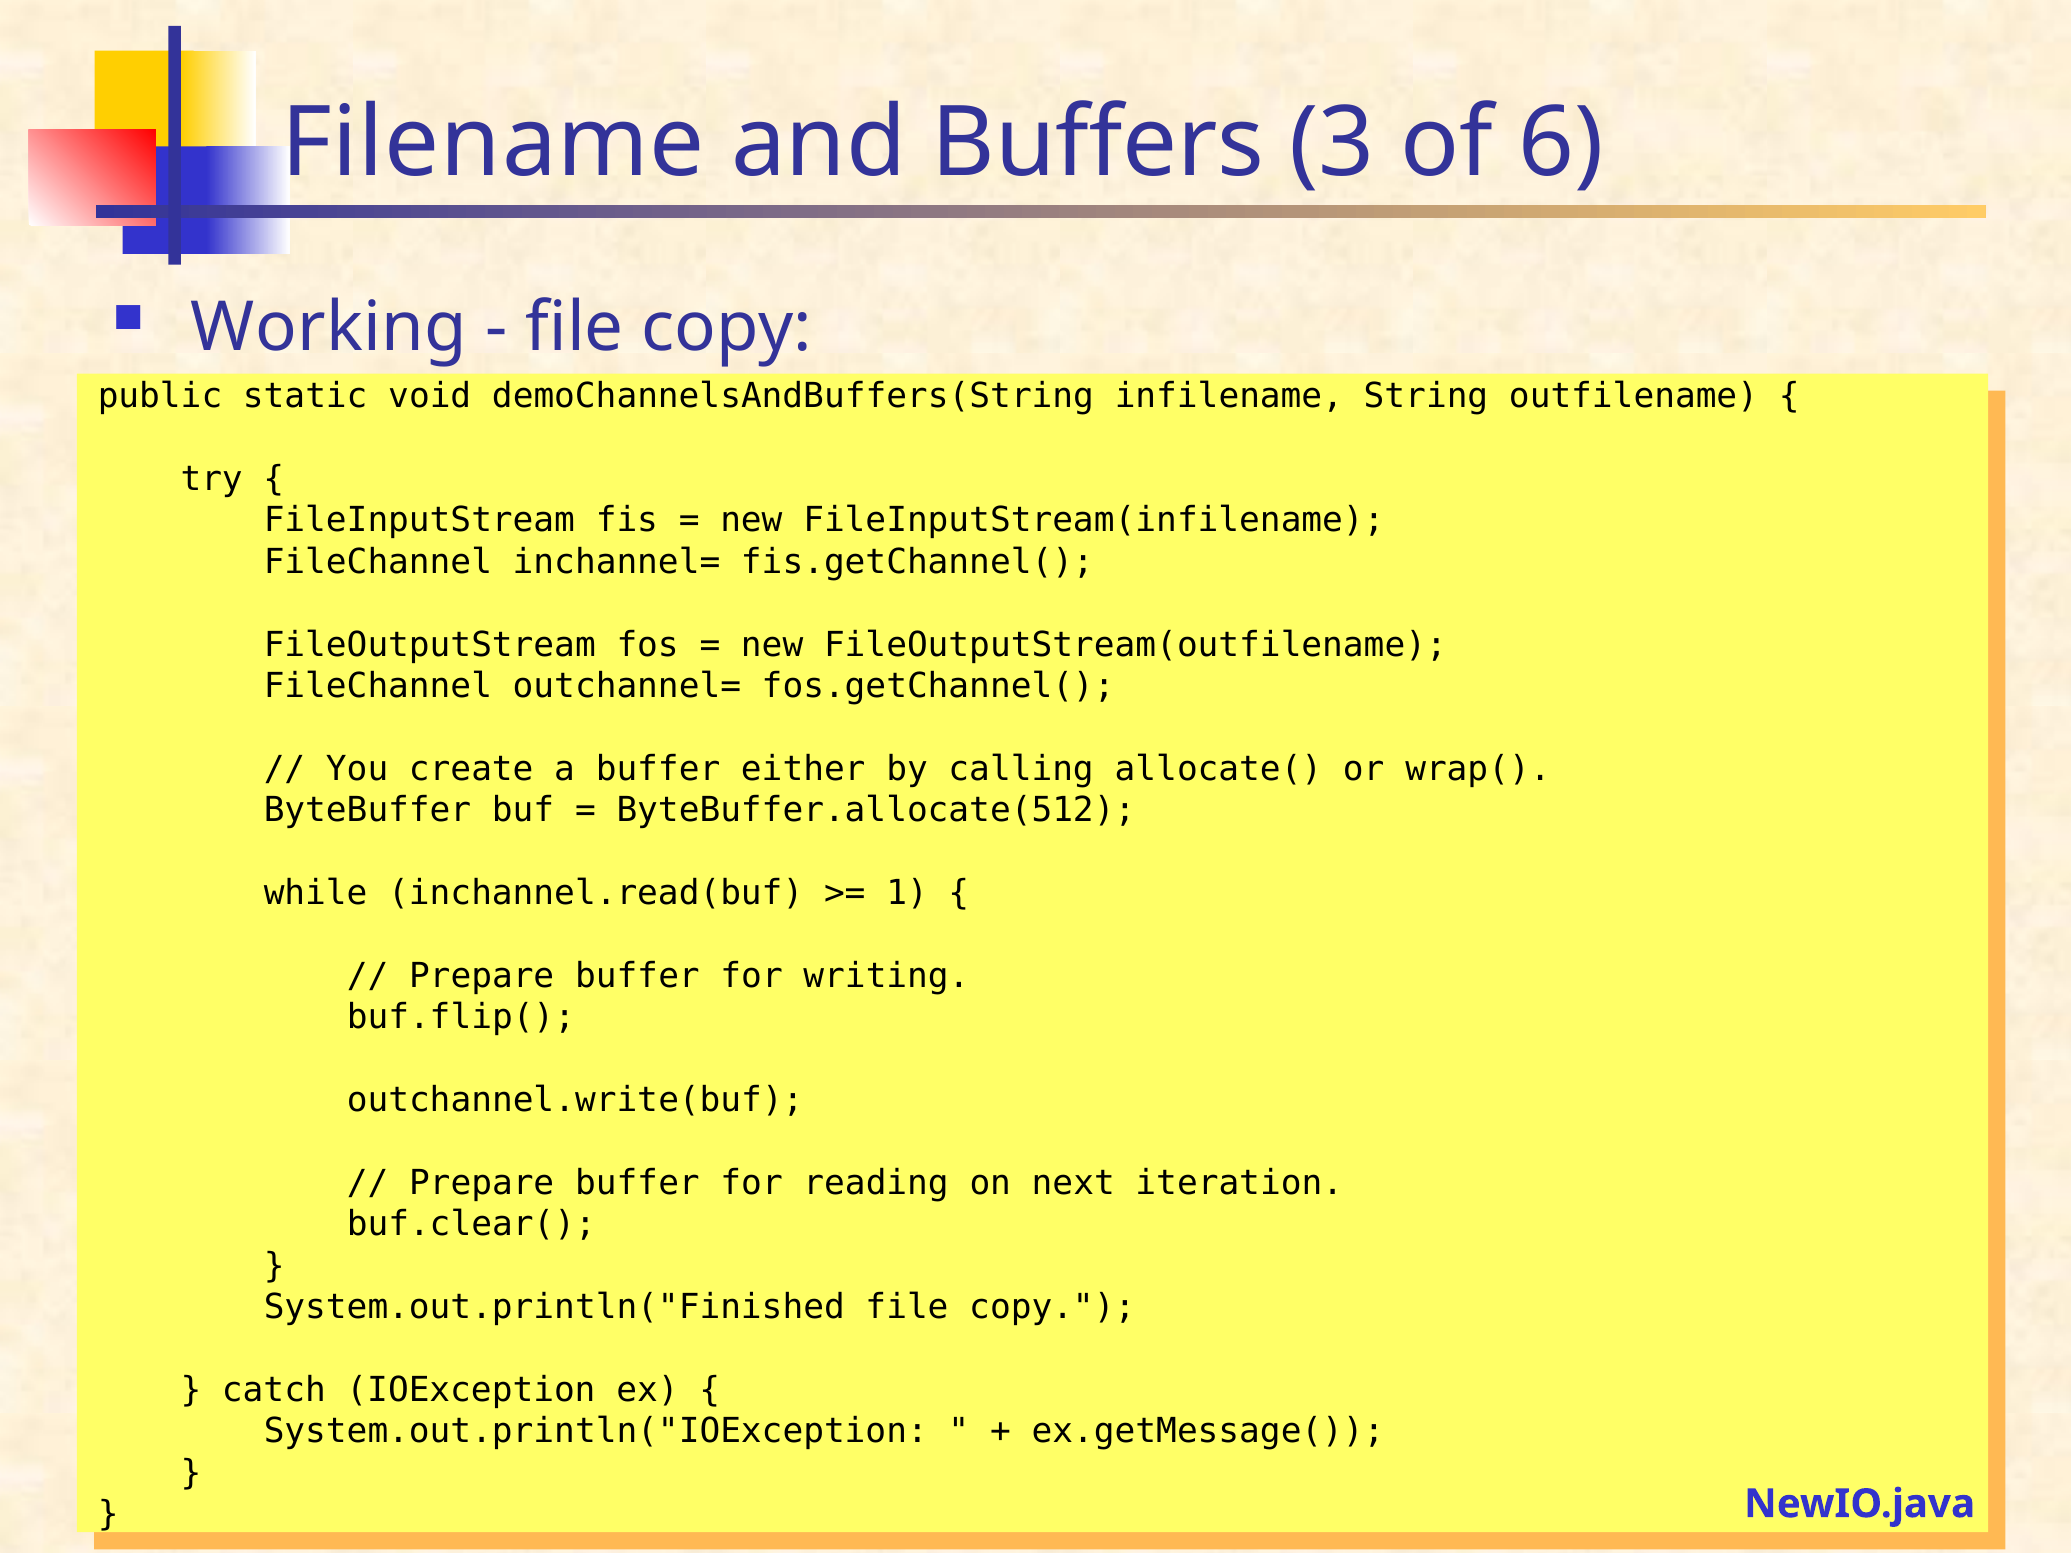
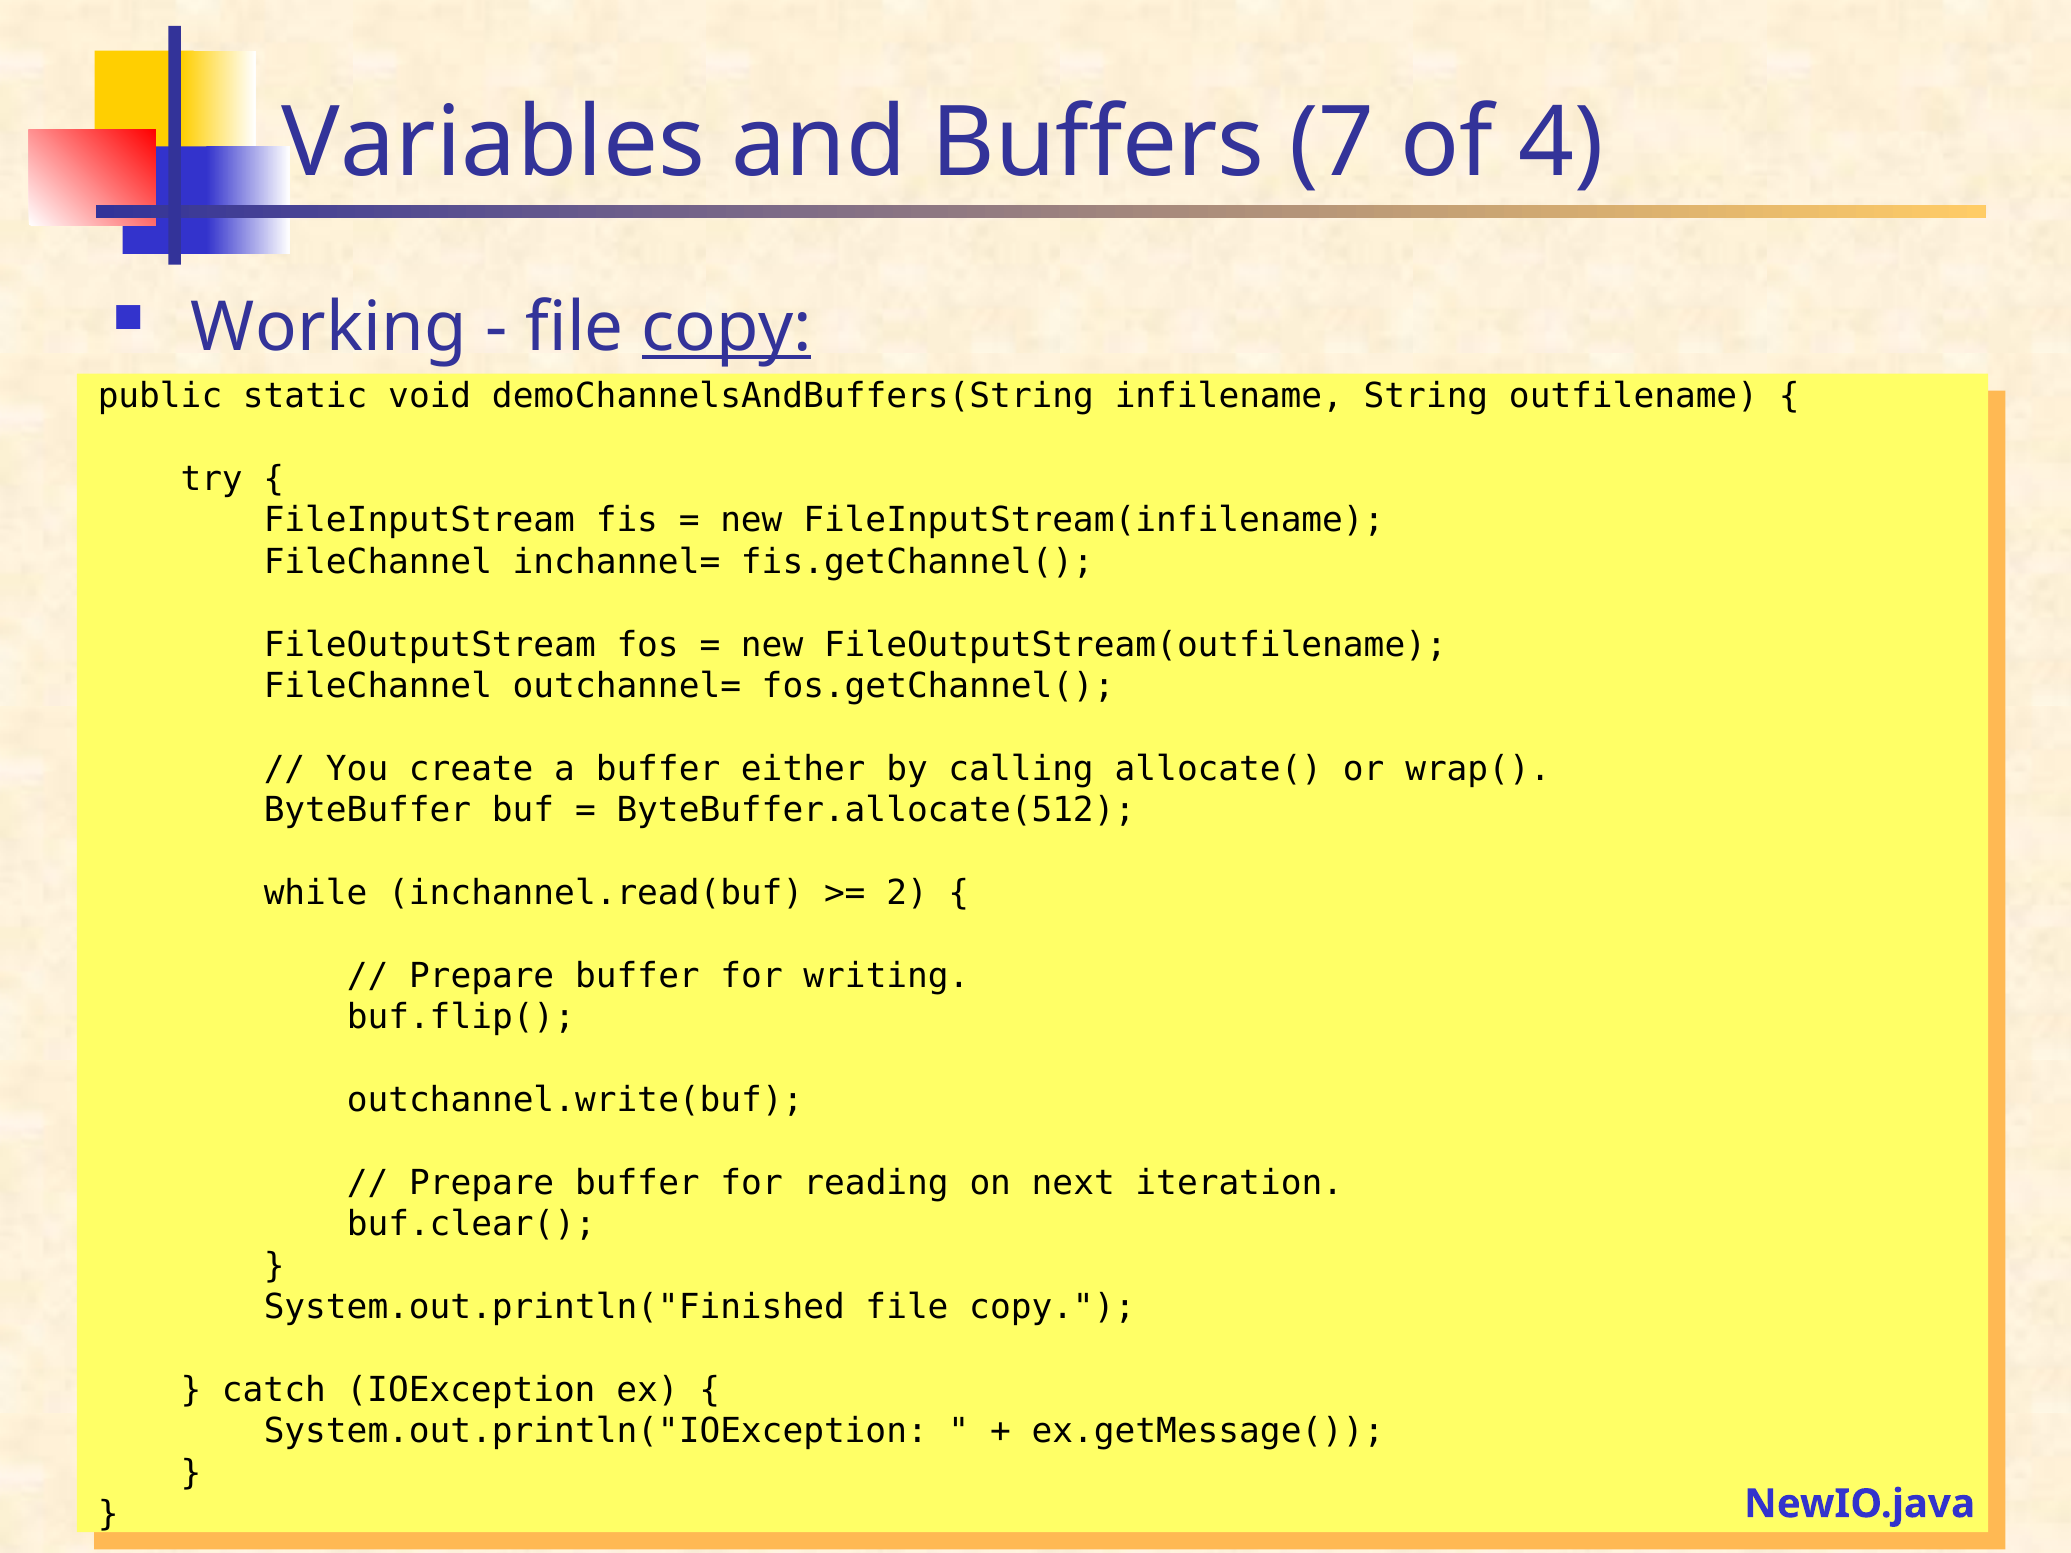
Filename: Filename -> Variables (493, 143)
3: 3 -> 7 (1332, 143)
6: 6 -> 4 (1561, 143)
copy underline: none -> present (727, 328)
1: 1 -> 2 (907, 893)
